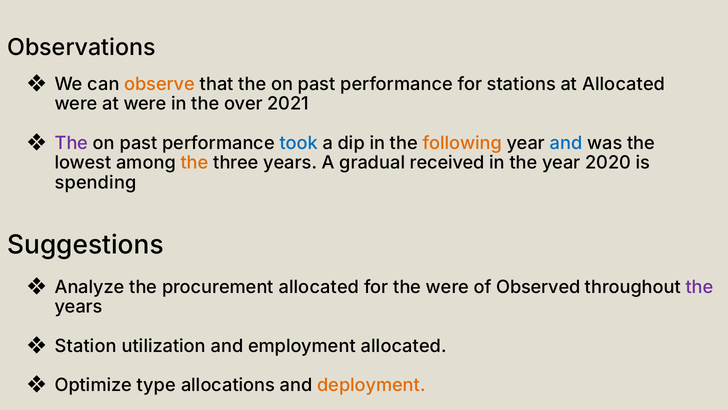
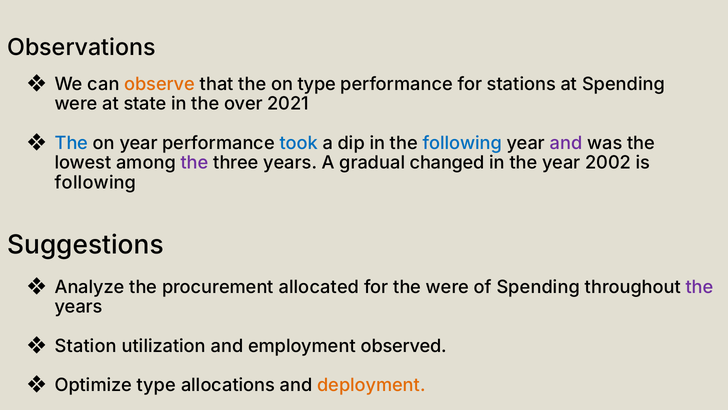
that the on past: past -> type (317, 84)
at Allocated: Allocated -> Spending (624, 84)
at were: were -> state (145, 104)
The colour: purple -> blue (71, 143)
past: past -> year (139, 143)
following colour: orange -> blue (462, 143)
and colour: blue -> purple (566, 143)
the colour: orange -> purple (195, 163)
received: received -> changed (447, 163)
2020: 2020 -> 2002 (608, 163)
spending: spending -> following (96, 182)
of Observed: Observed -> Spending (538, 287)
employment allocated: allocated -> observed (404, 346)
